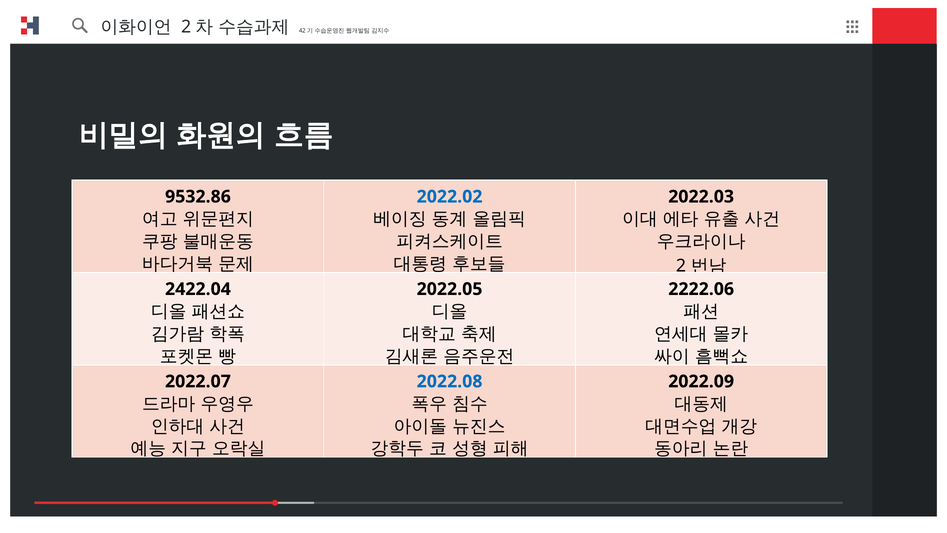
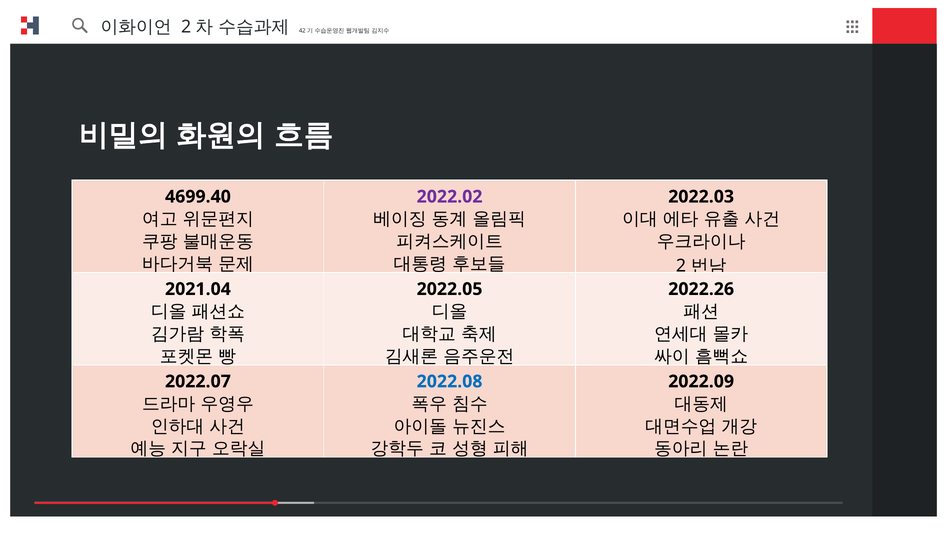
9532.86: 9532.86 -> 4699.40 (198, 197)
2022.02 colour: blue -> purple (450, 197)
2422.04: 2422.04 -> 2021.04 (198, 289)
2222.06: 2222.06 -> 2022.26 (701, 289)
